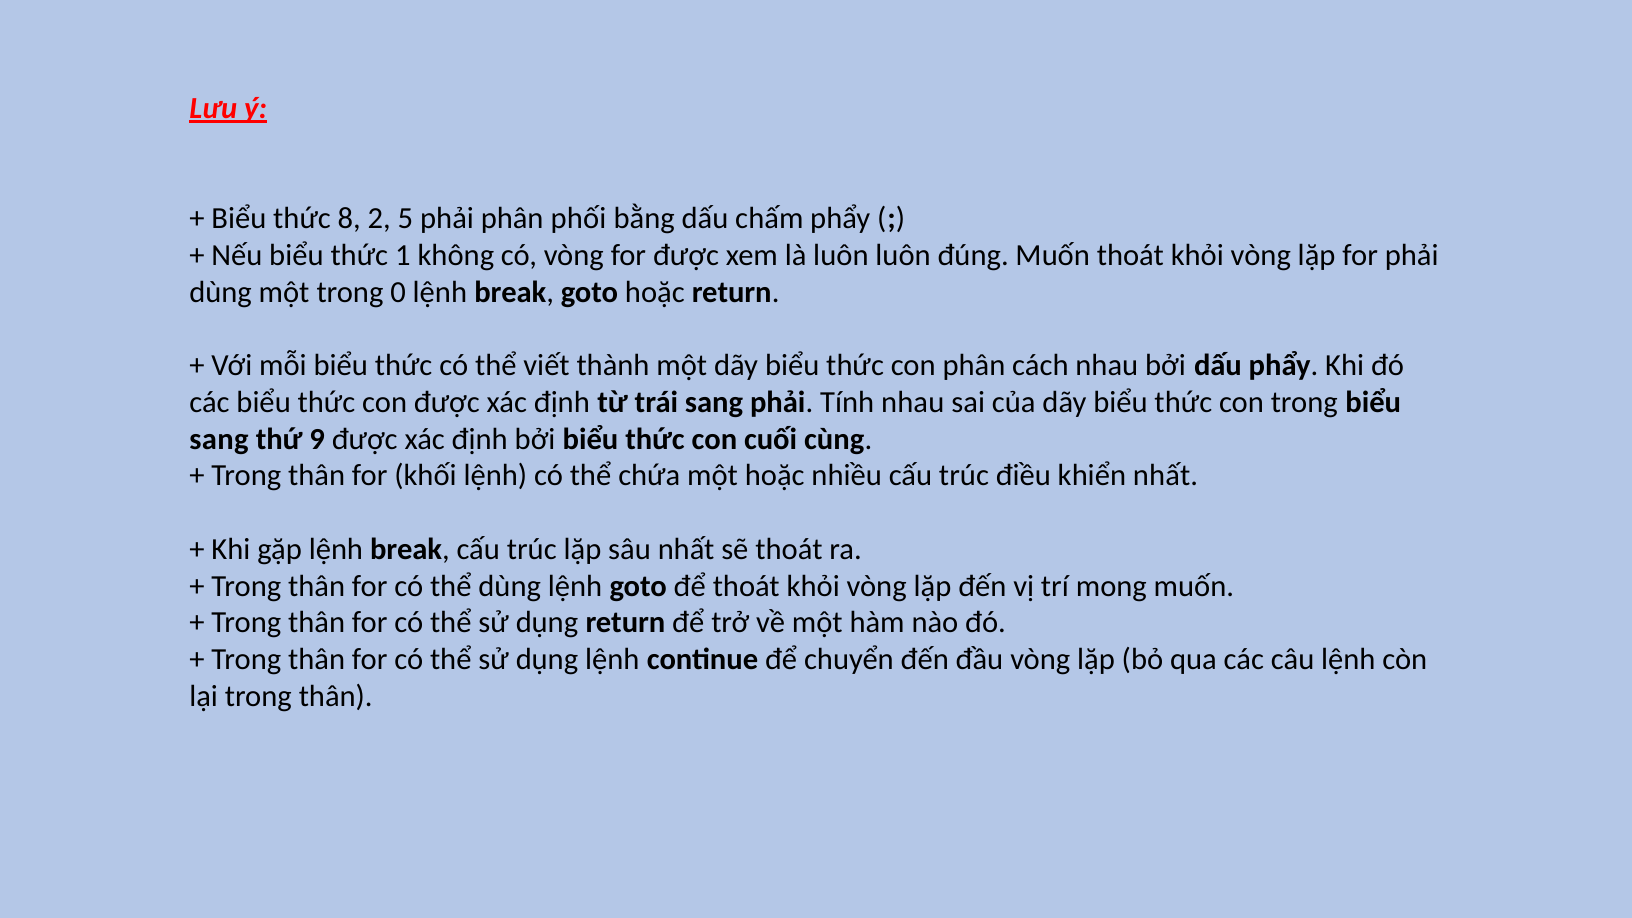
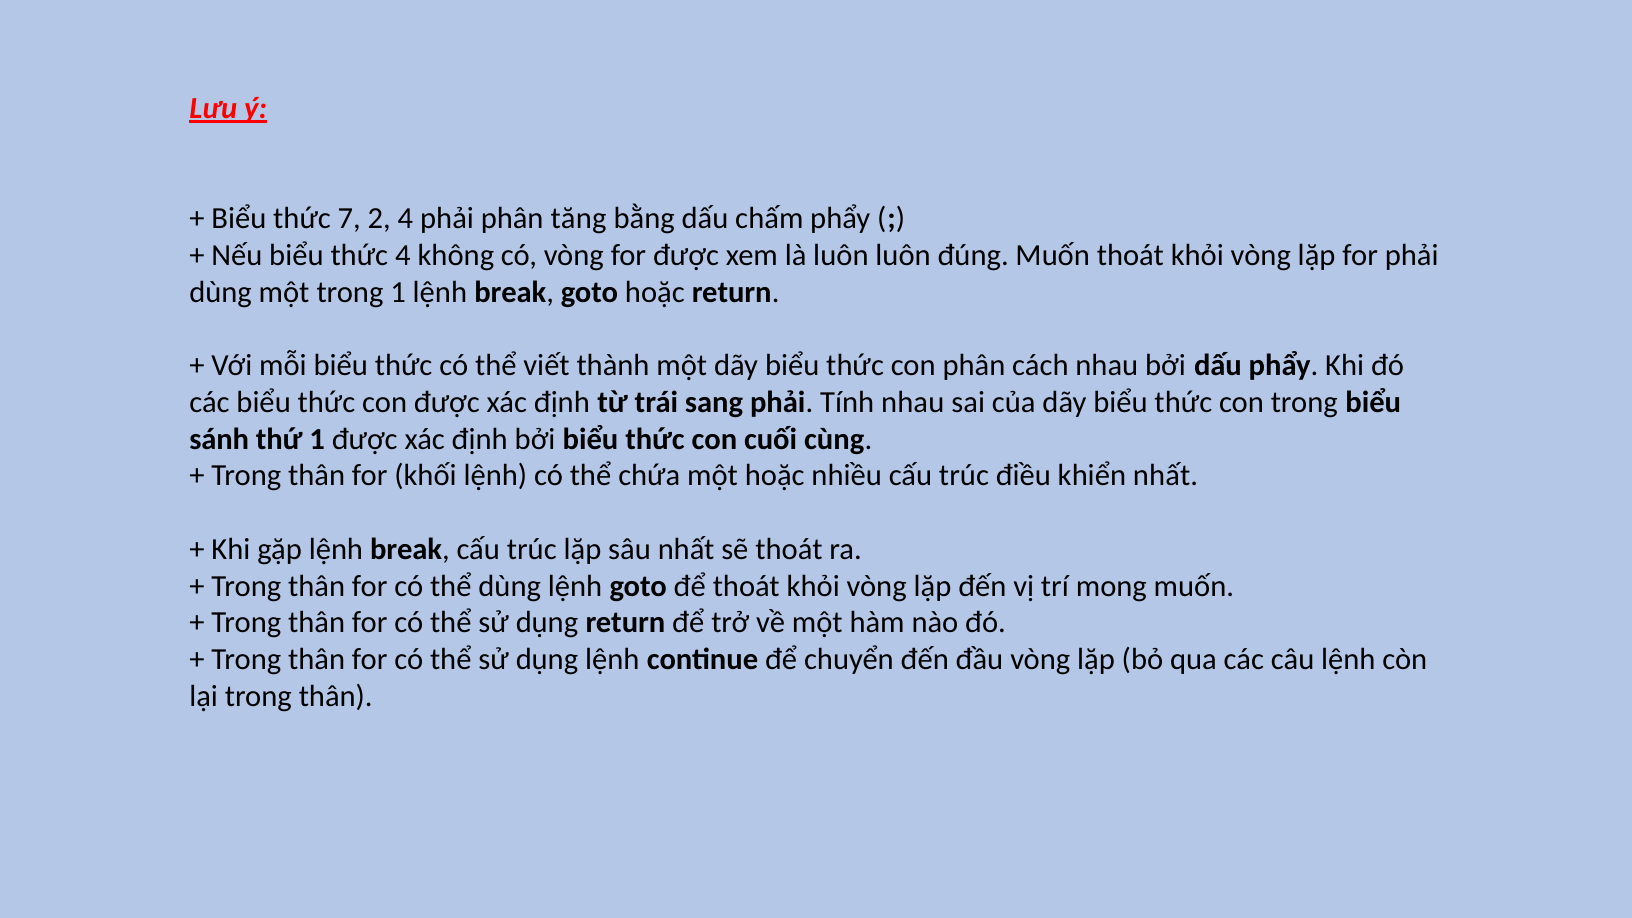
8: 8 -> 7 (349, 219)
2 5: 5 -> 4 (405, 219)
phối: phối -> tăng (579, 219)
thức 1: 1 -> 4 (403, 255)
trong 0: 0 -> 1 (398, 292)
sang: sang -> sánh (219, 439)
thứ 9: 9 -> 1 (317, 439)
